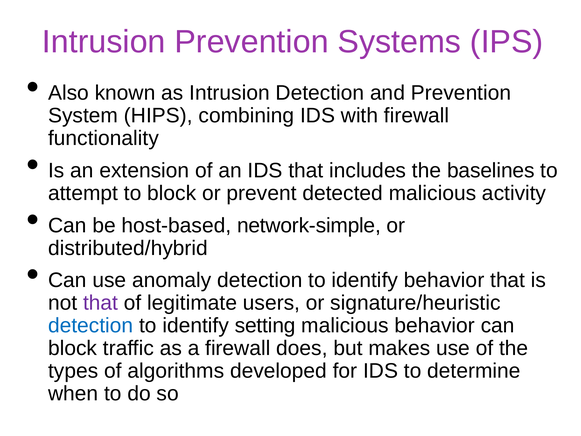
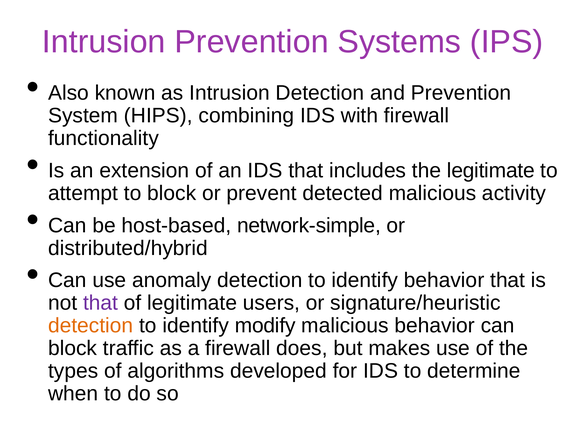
the baselines: baselines -> legitimate (491, 170)
detection colour: blue -> orange (91, 325)
setting: setting -> modify (265, 325)
